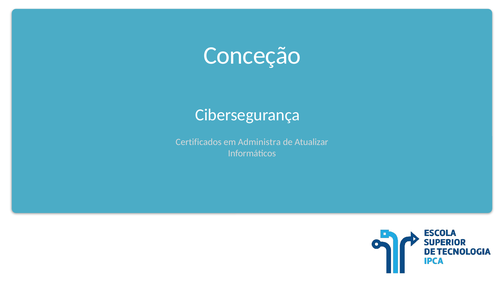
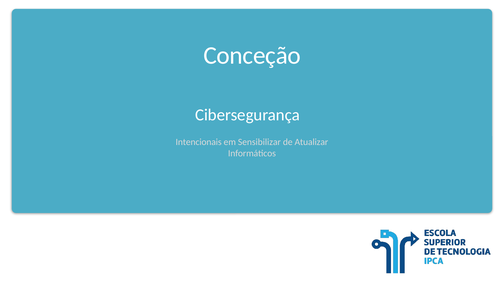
Certificados: Certificados -> Intencionais (199, 142)
Administra: Administra -> Sensibilizar (259, 142)
